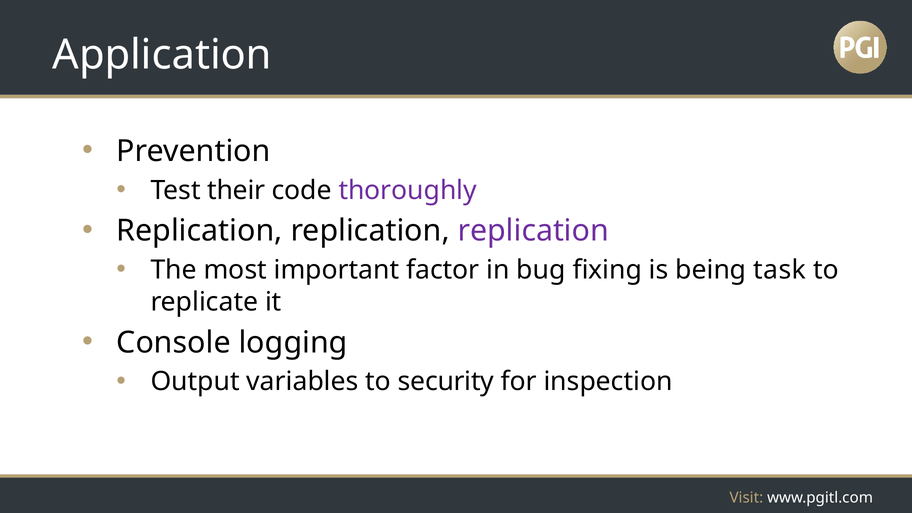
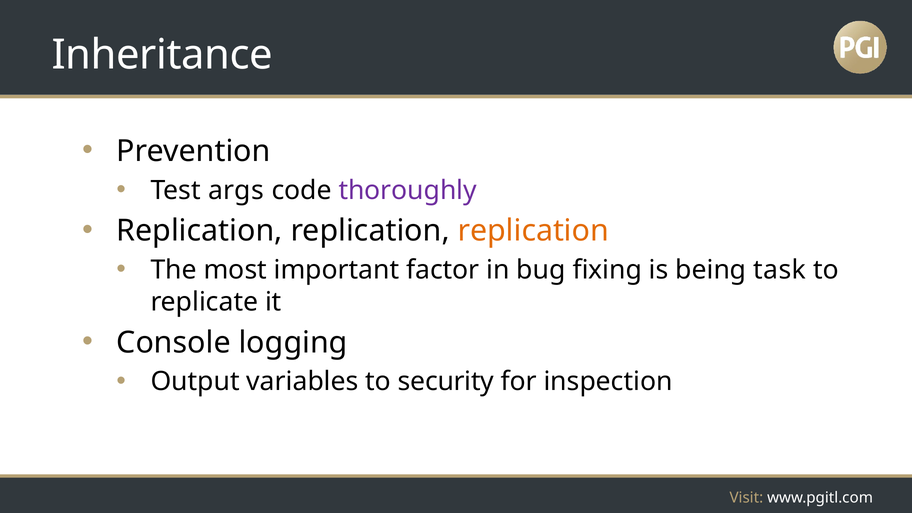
Application: Application -> Inheritance (162, 55)
their: their -> args (236, 190)
replication colour: purple -> orange (533, 231)
